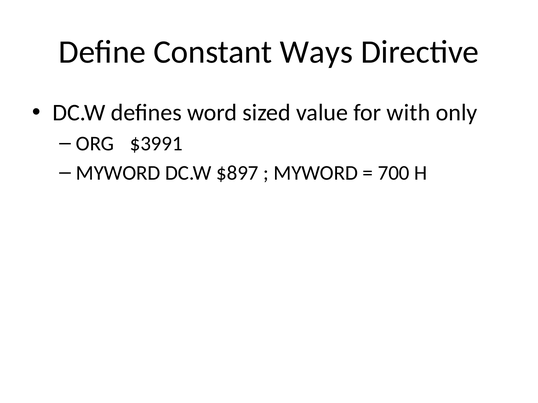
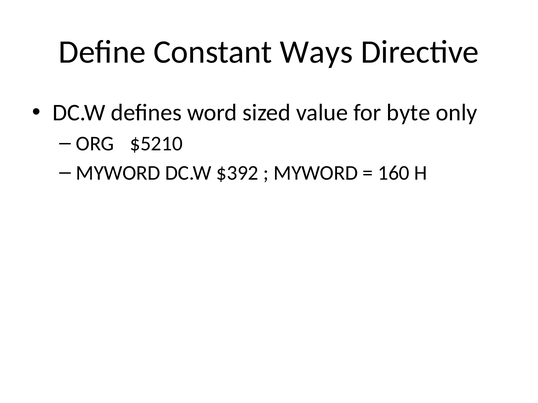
with: with -> byte (408, 113)
$3991: $3991 -> $5210 (156, 144)
$897: $897 -> $392 (237, 173)
700: 700 -> 160 (394, 173)
